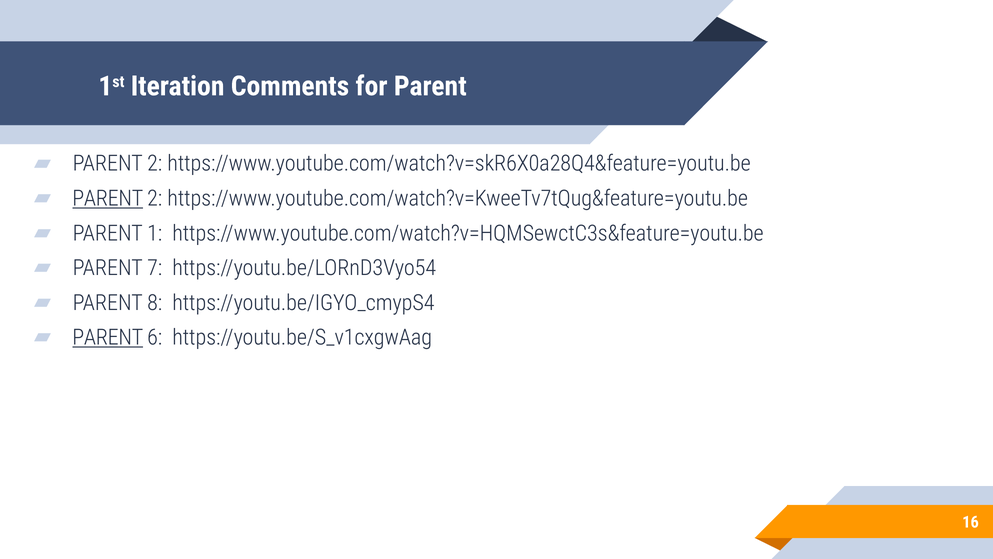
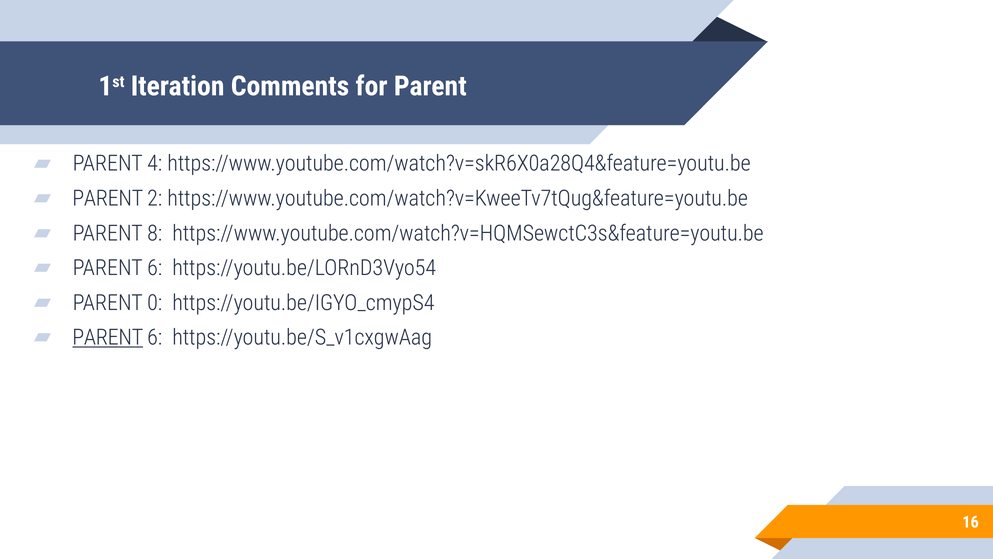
2: 2 -> 4 (155, 164)
PARENT underline: present -> none (108, 198)
1: 1 -> 8 (155, 233)
7: 7 -> 6 (155, 268)
8: 8 -> 0 (155, 303)
